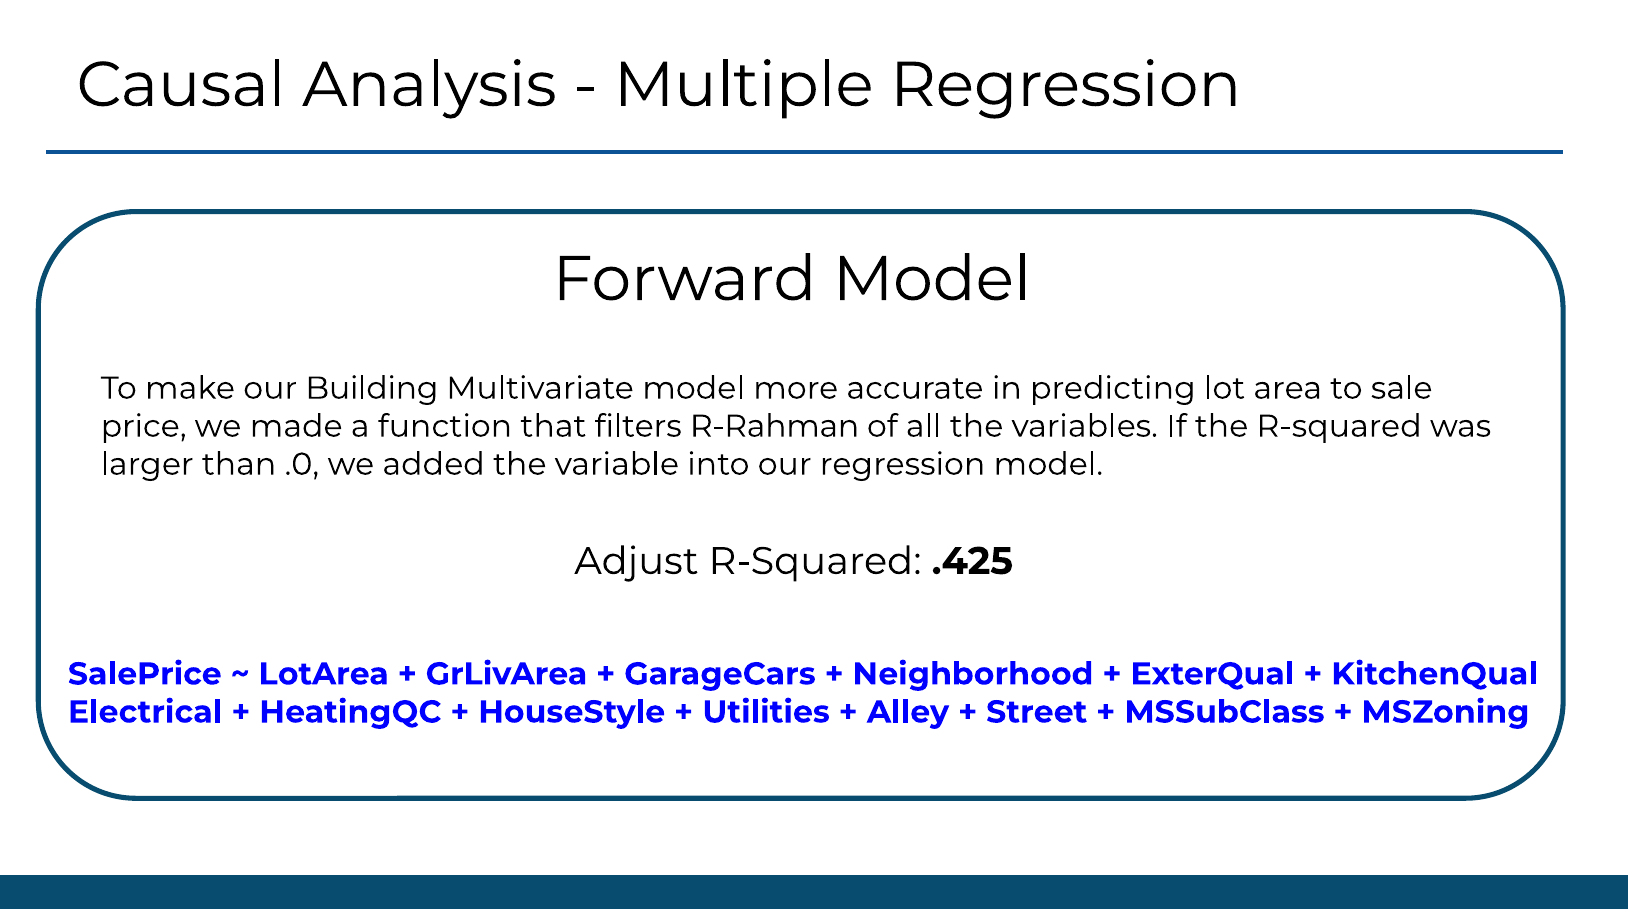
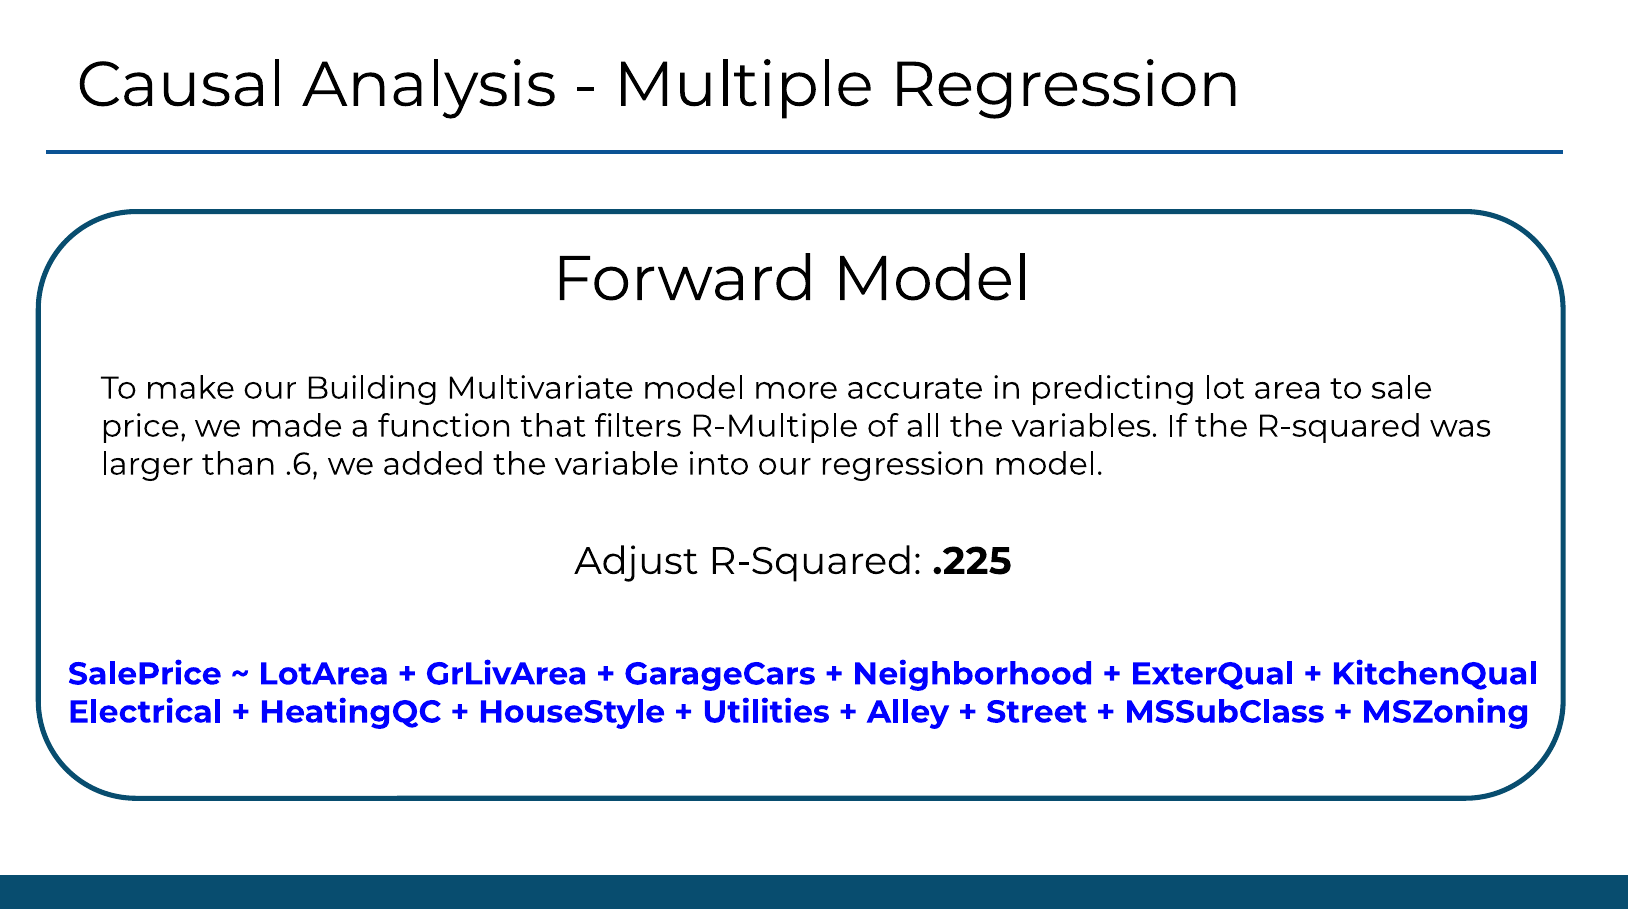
R-Rahman: R-Rahman -> R-Multiple (774, 426)
.0: .0 -> .6 (302, 464)
.425: .425 -> .225 (972, 561)
